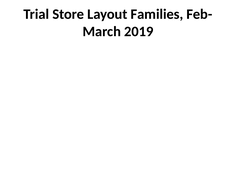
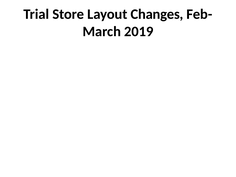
Families: Families -> Changes (157, 14)
